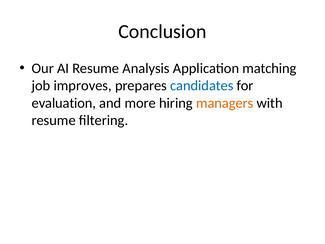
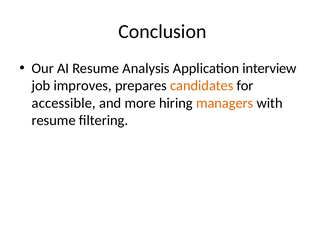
matching: matching -> interview (269, 68)
candidates colour: blue -> orange (202, 86)
evaluation: evaluation -> accessible (64, 103)
